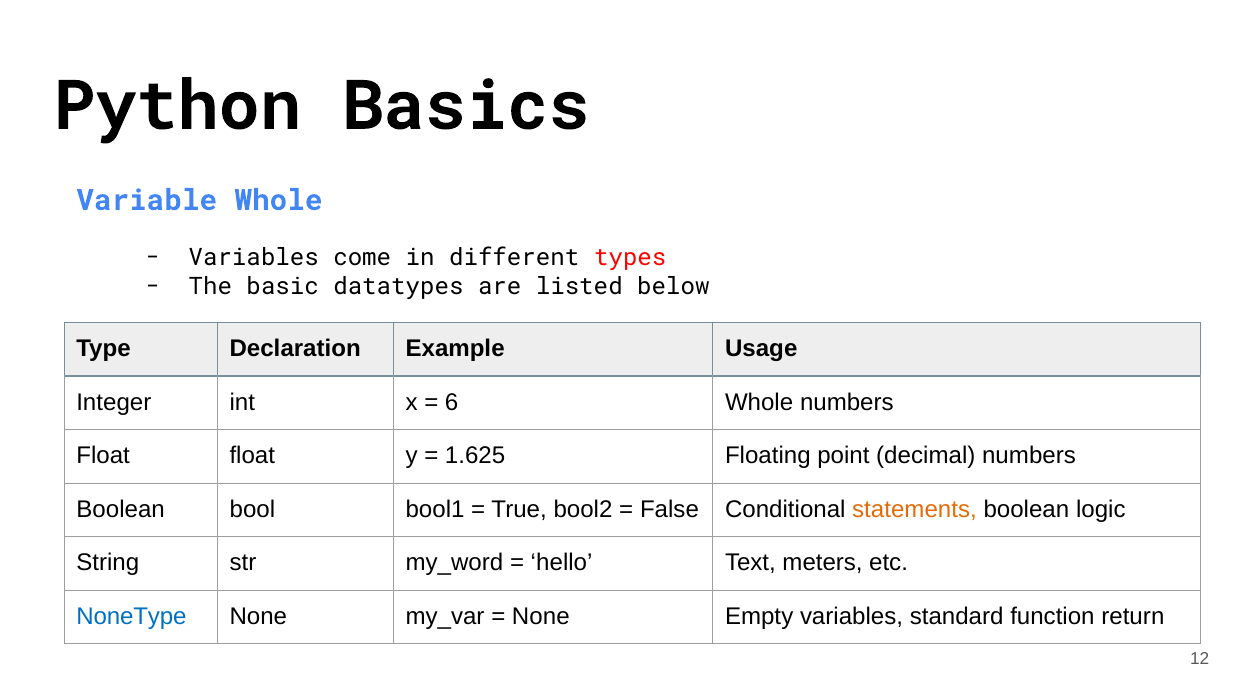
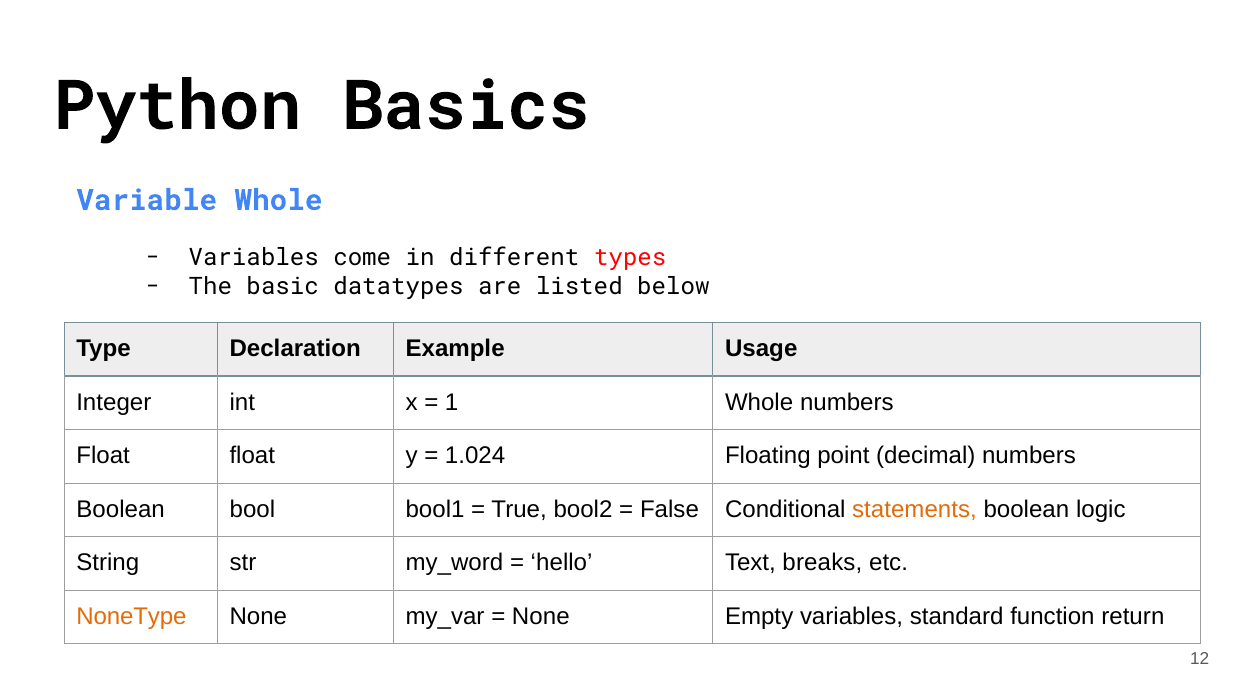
6: 6 -> 1 (452, 402)
1.625: 1.625 -> 1.024 (475, 456)
meters: meters -> breaks (822, 563)
NoneType colour: blue -> orange (131, 617)
